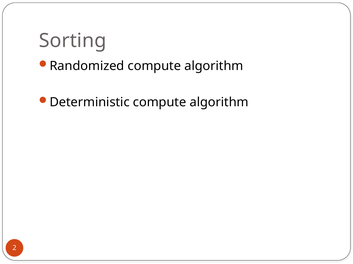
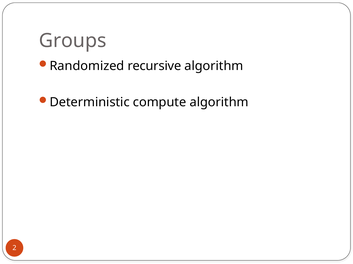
Sorting: Sorting -> Groups (73, 41)
Randomized compute: compute -> recursive (154, 66)
